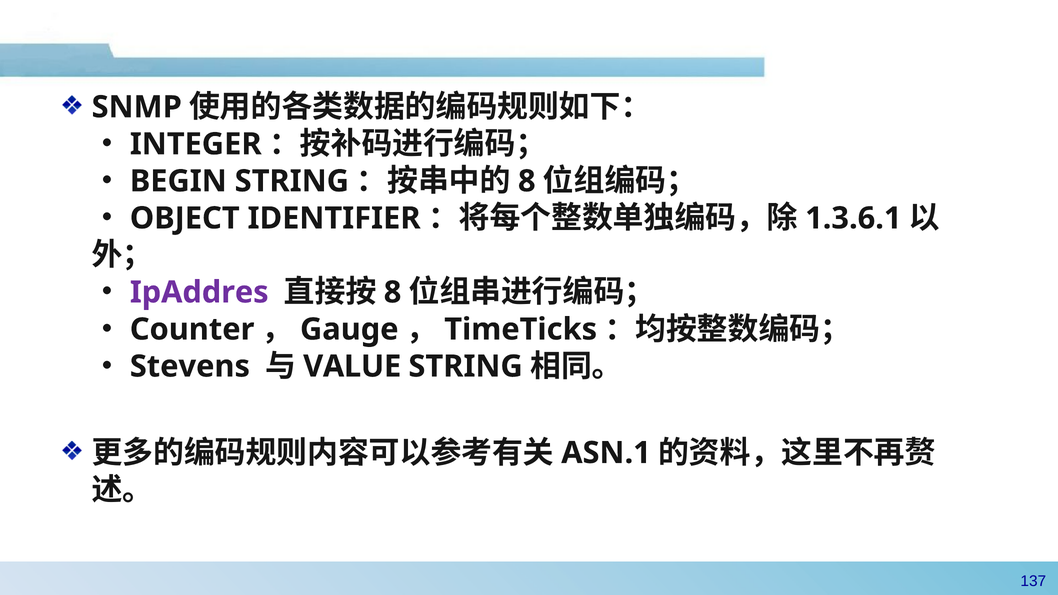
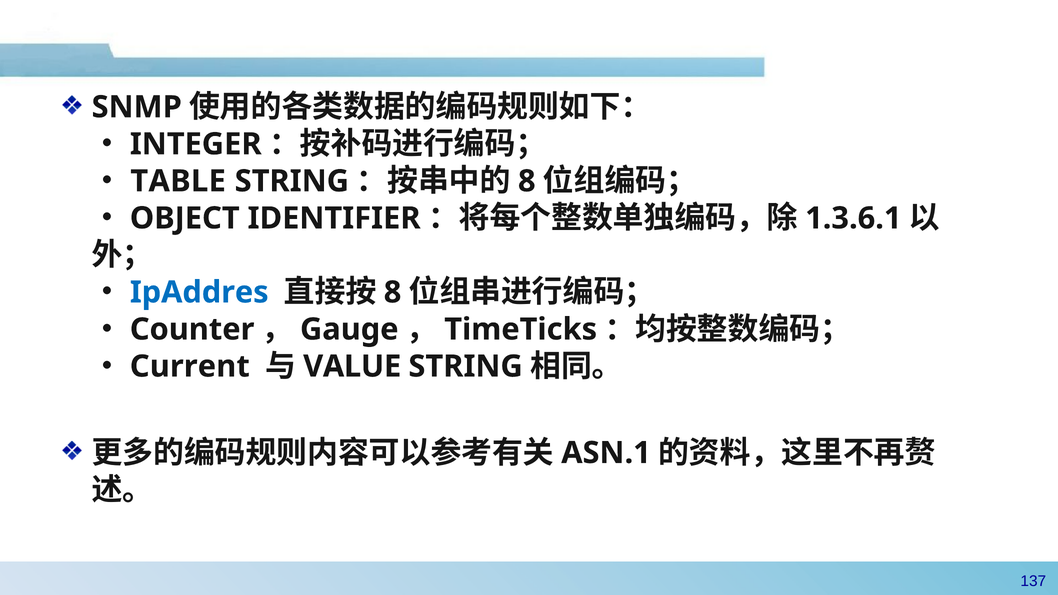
BEGIN: BEGIN -> TABLE (178, 181)
IpAddres colour: purple -> blue (199, 292)
Stevens: Stevens -> Current (190, 366)
